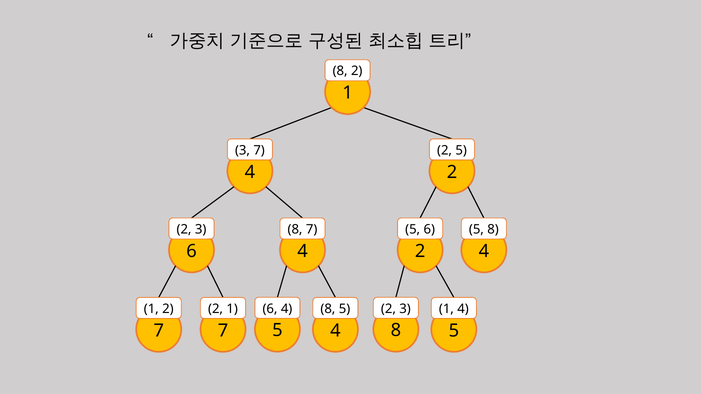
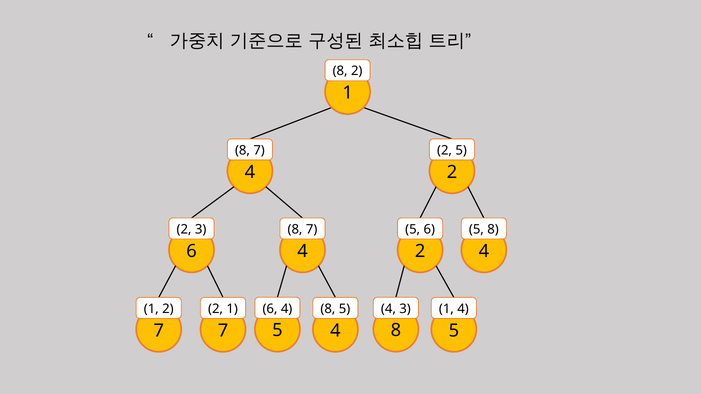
3: 3 -> 8 (242, 150)
2: 2 -> 4 (388, 309)
